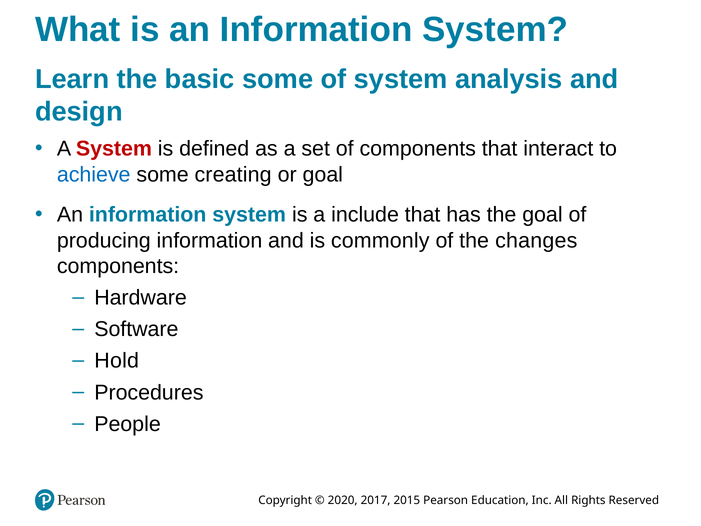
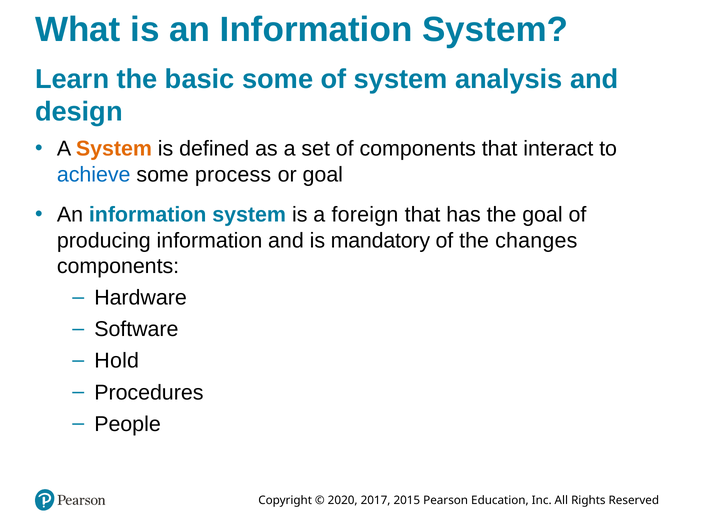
System colour: red -> orange (114, 149)
creating: creating -> process (233, 174)
include: include -> foreign (365, 215)
commonly: commonly -> mandatory (380, 240)
